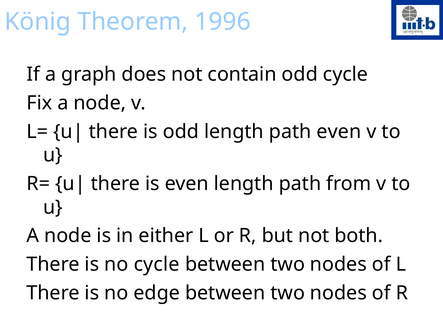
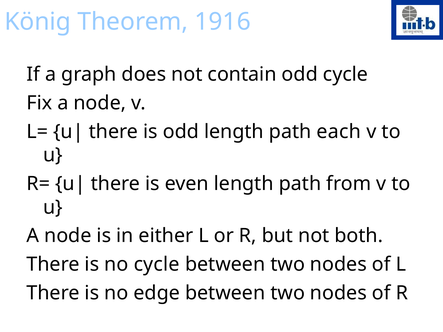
1996: 1996 -> 1916 (223, 22)
path even: even -> each (339, 132)
